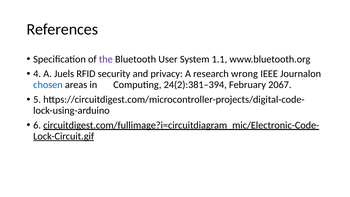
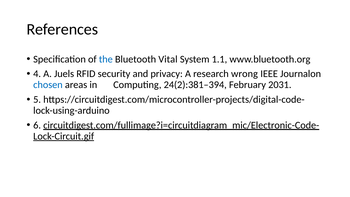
the colour: purple -> blue (106, 59)
User: User -> Vital (168, 59)
2067: 2067 -> 2031 (280, 85)
